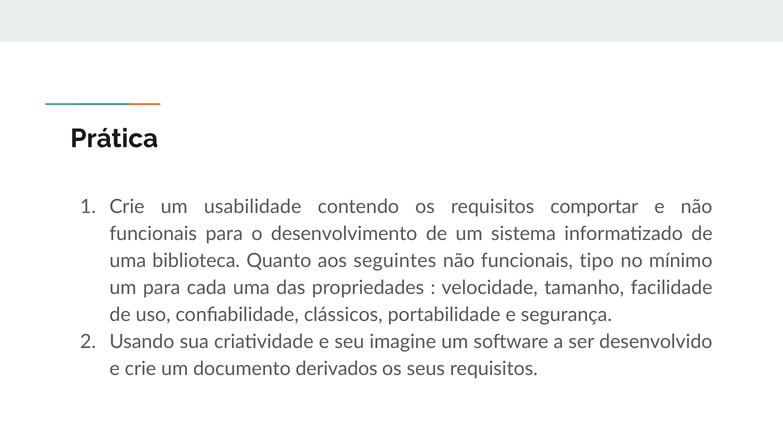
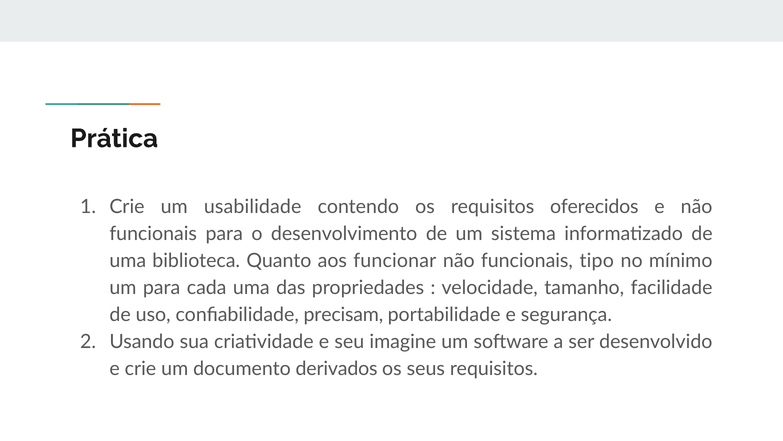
comportar: comportar -> oferecidos (594, 207)
seguintes: seguintes -> funcionar (395, 261)
clássicos: clássicos -> precisam (343, 315)
